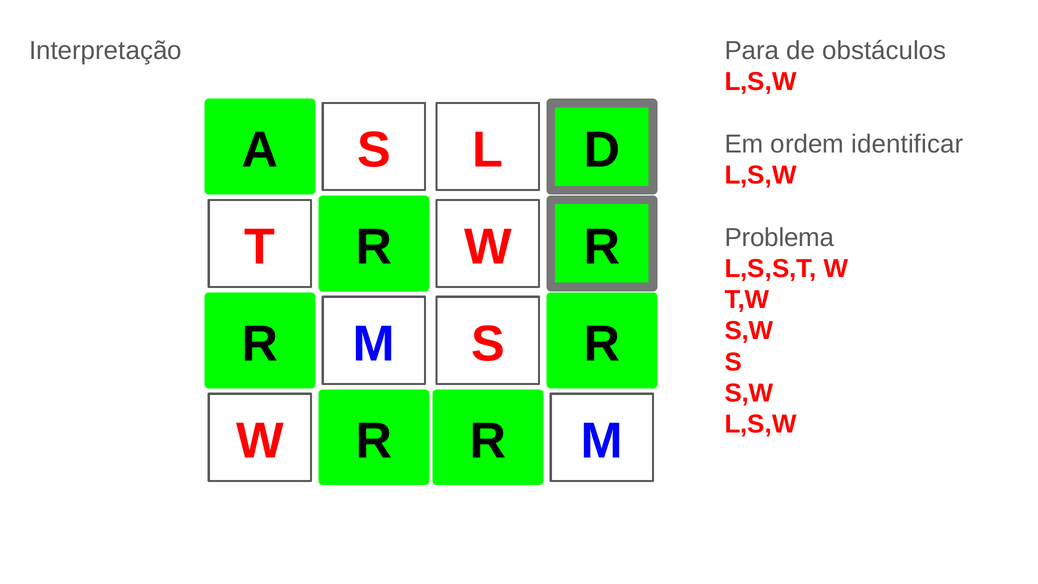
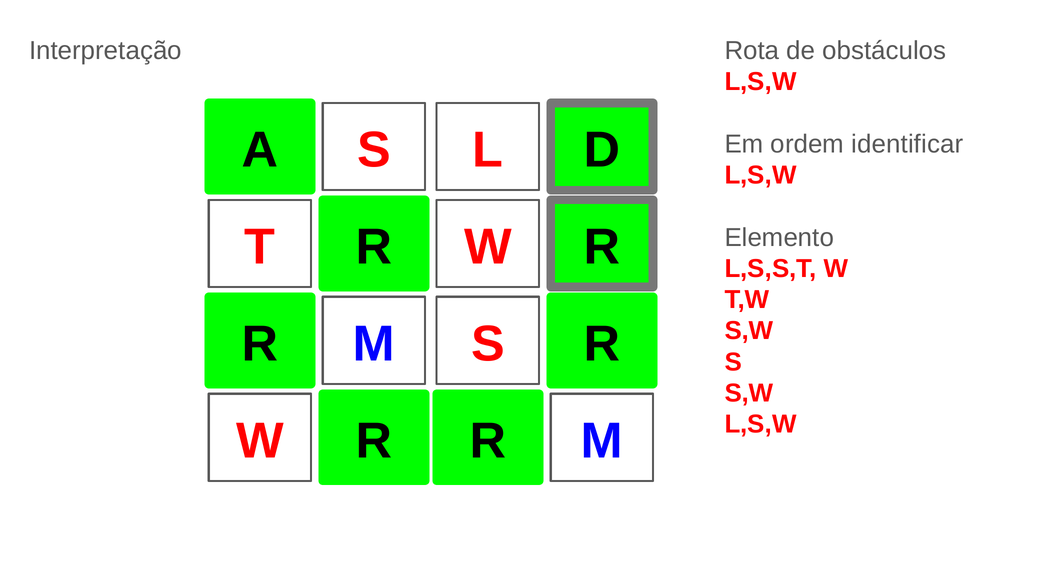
Para: Para -> Rota (752, 51)
Problema: Problema -> Elemento (779, 237)
